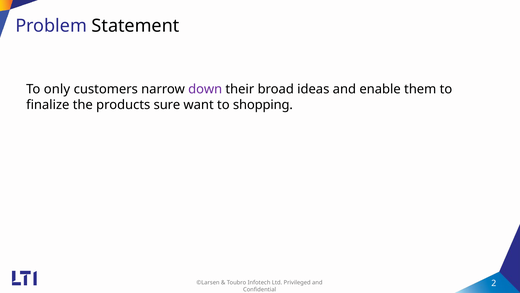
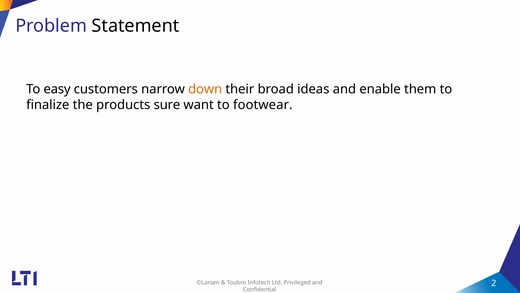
only: only -> easy (57, 89)
down colour: purple -> orange (205, 89)
shopping: shopping -> footwear (263, 105)
